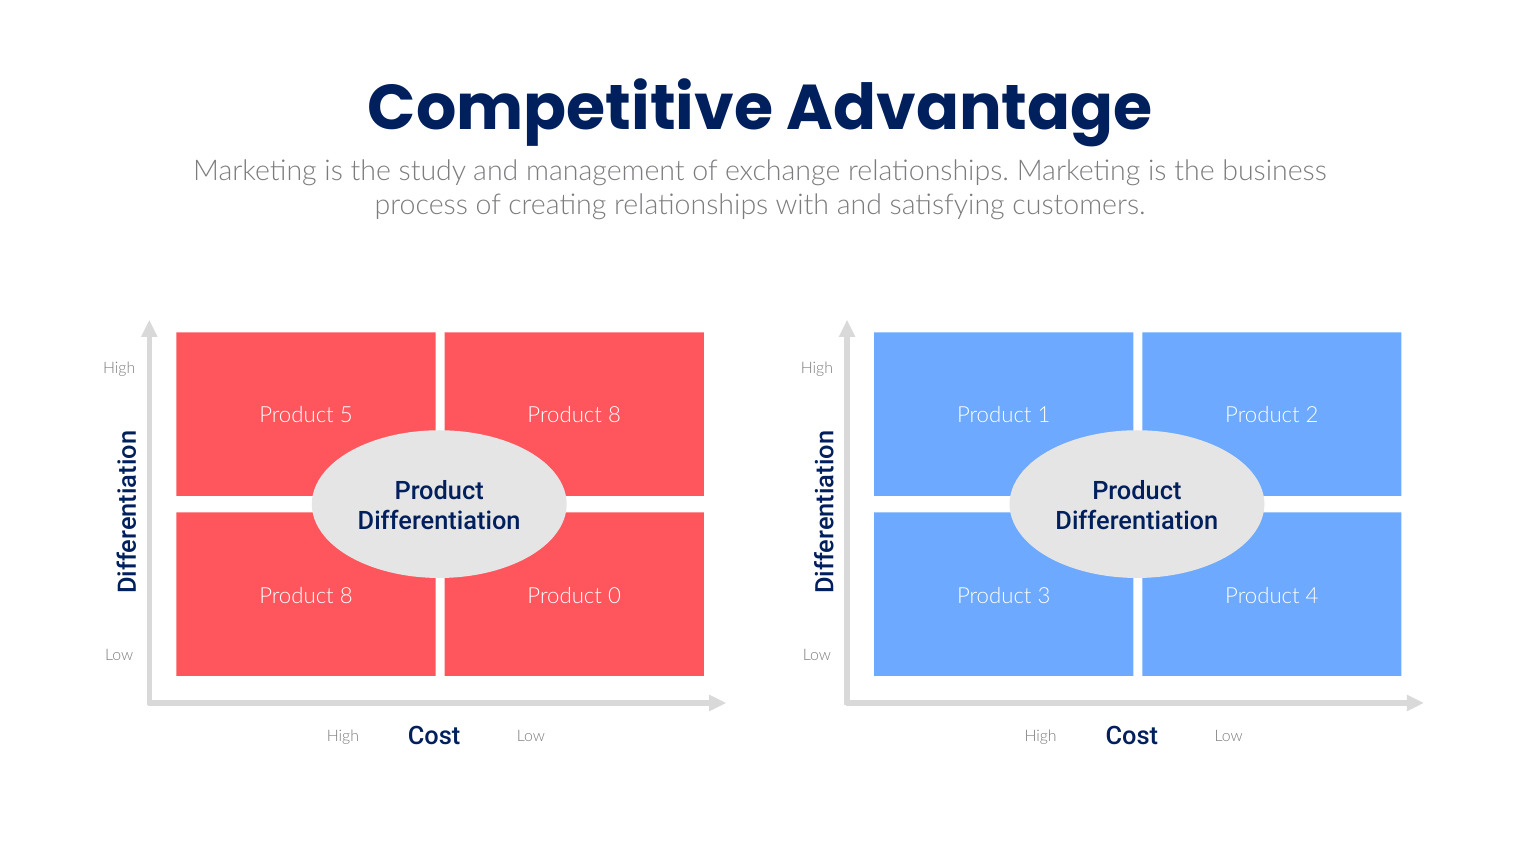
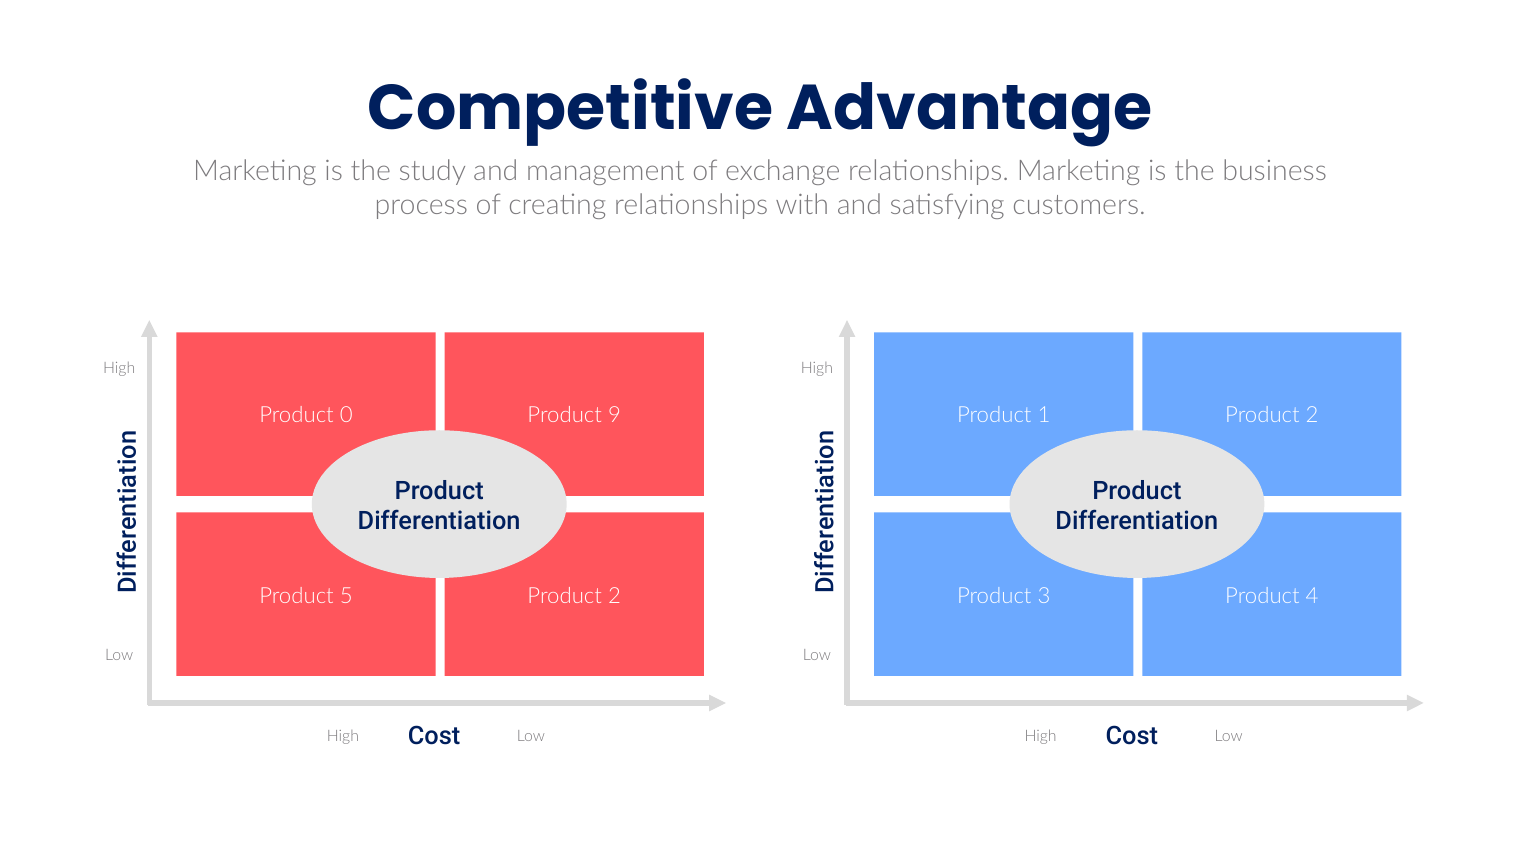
5: 5 -> 0 (346, 415)
8: 8 -> 9 (614, 415)
8: 8 -> 5 (346, 596)
0: 0 -> 2 (614, 596)
